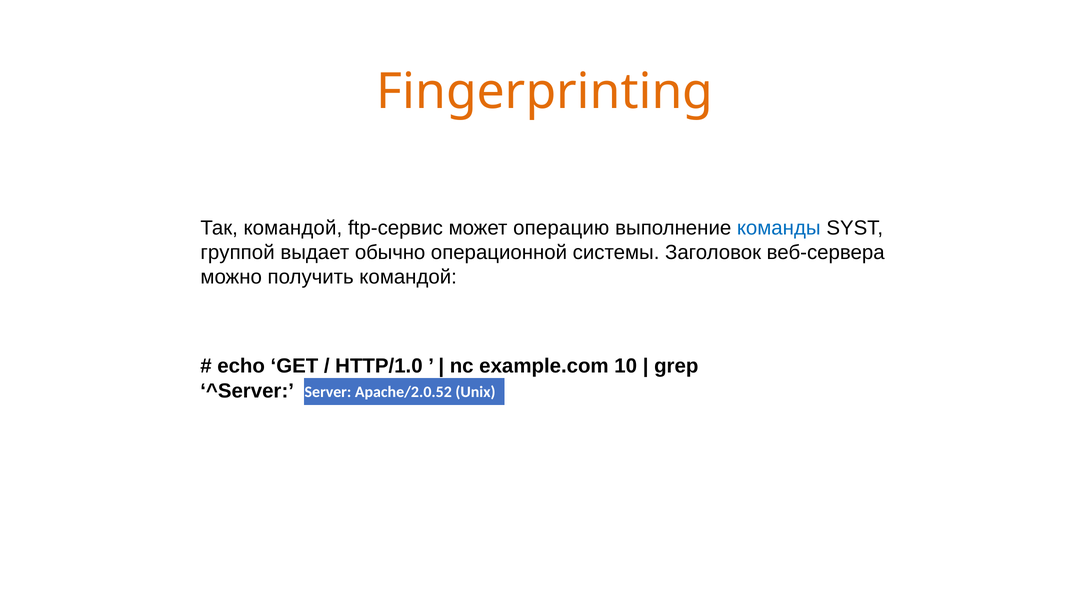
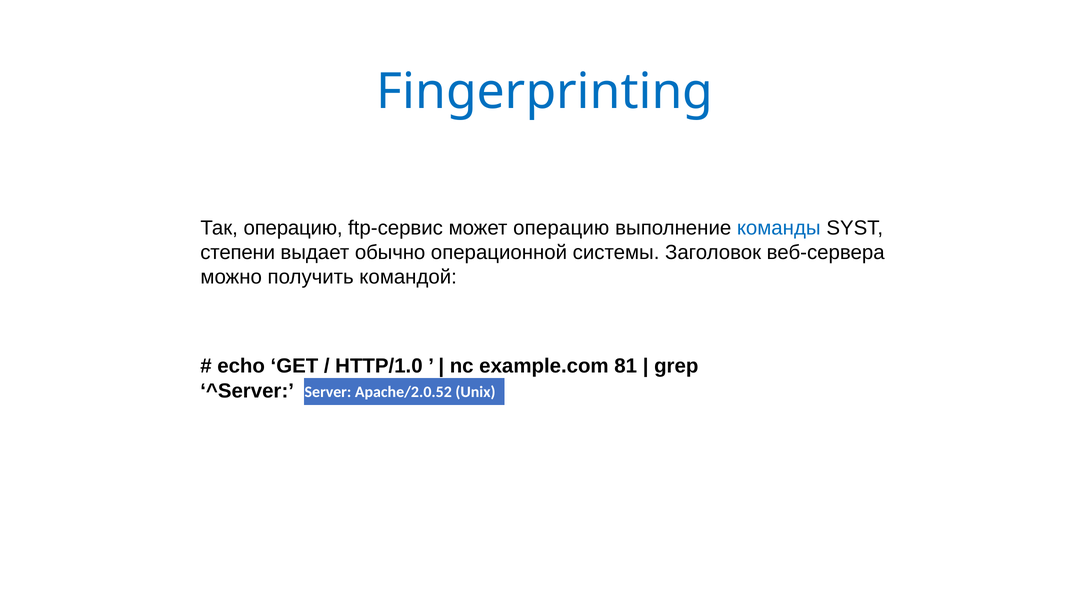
Fingerprinting colour: orange -> blue (545, 92)
Так командой: командой -> операцию (293, 228)
группой: группой -> степени (238, 253)
10: 10 -> 81 (626, 366)
